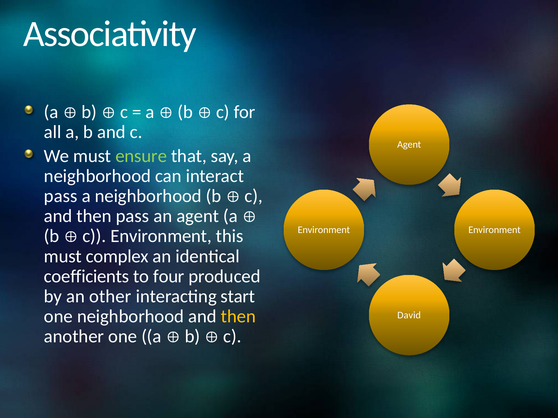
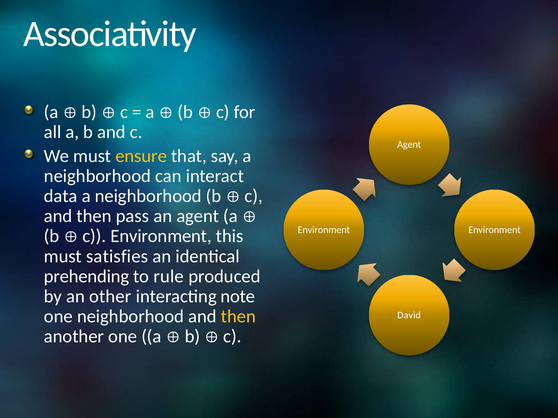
ensure colour: light green -> yellow (141, 156)
pass: pass -> data (61, 196)
complex: complex -> satisfies (117, 257)
coefficients: coefficients -> prehending (87, 277)
four: four -> rule (169, 277)
start: start -> note (238, 297)
